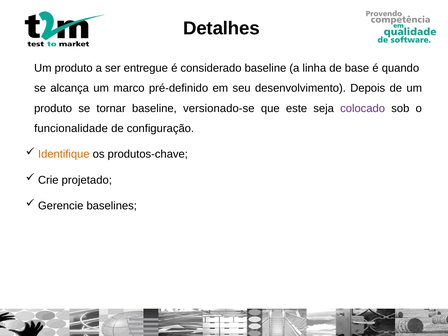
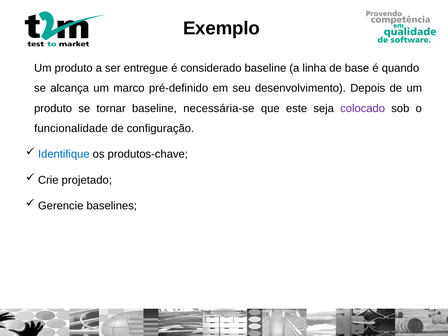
Detalhes: Detalhes -> Exemplo (221, 28)
versionado-se: versionado-se -> necessária-se (219, 108)
Identifique colour: orange -> blue (64, 154)
